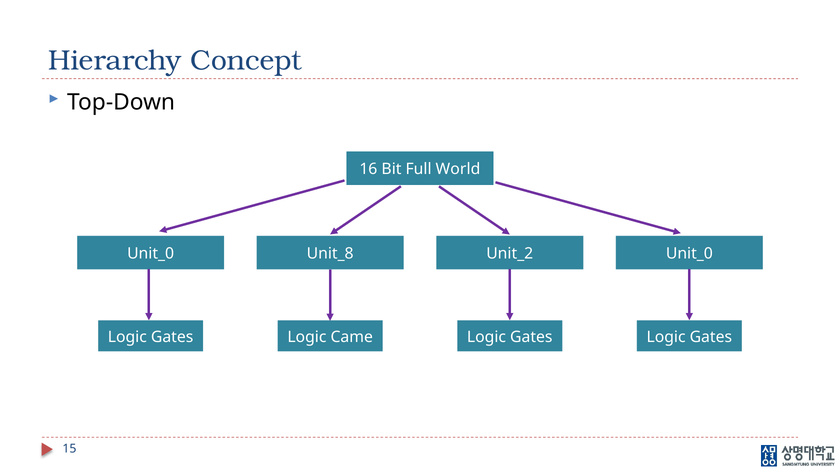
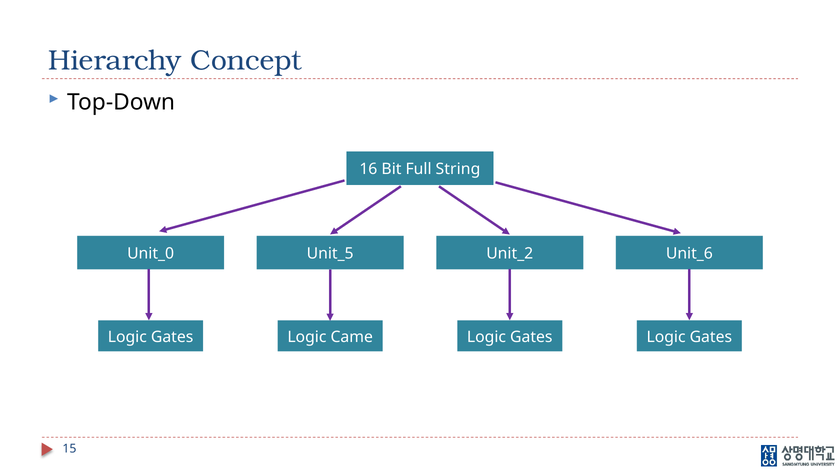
World: World -> String (458, 169)
Unit_8: Unit_8 -> Unit_5 (330, 254)
Unit_2 Unit_0: Unit_0 -> Unit_6 (689, 254)
